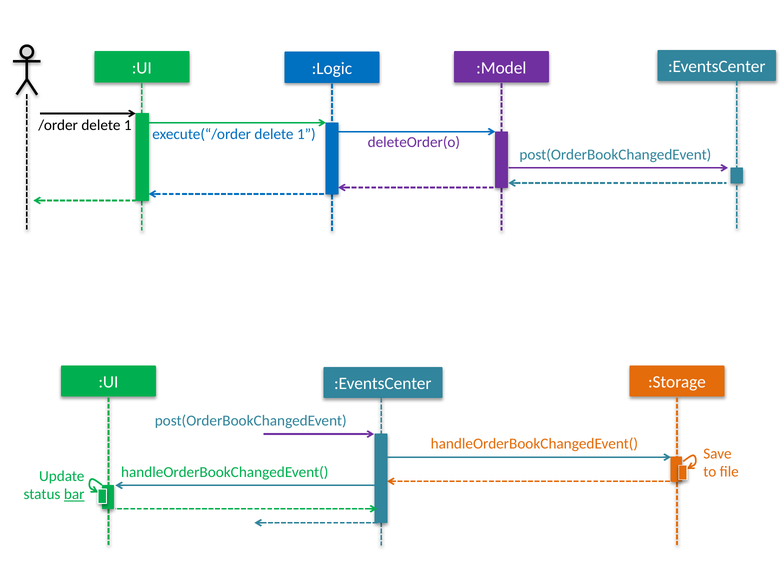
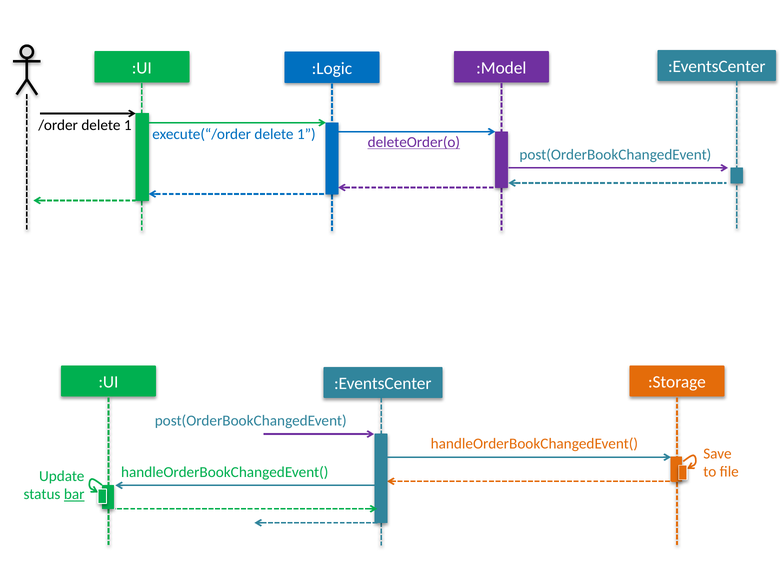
deleteOrder(o underline: none -> present (414, 142)
